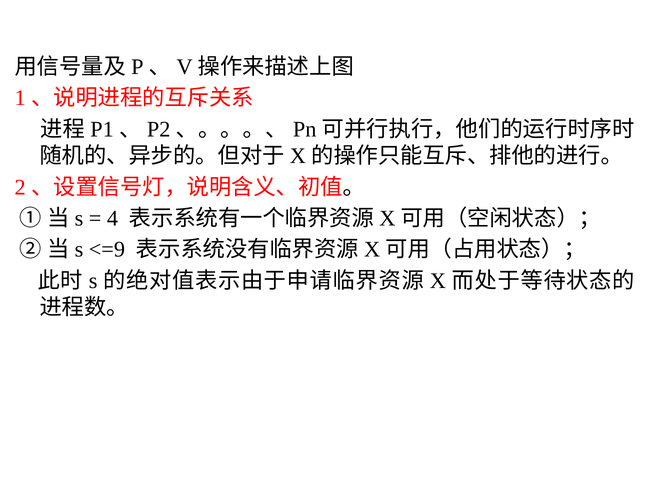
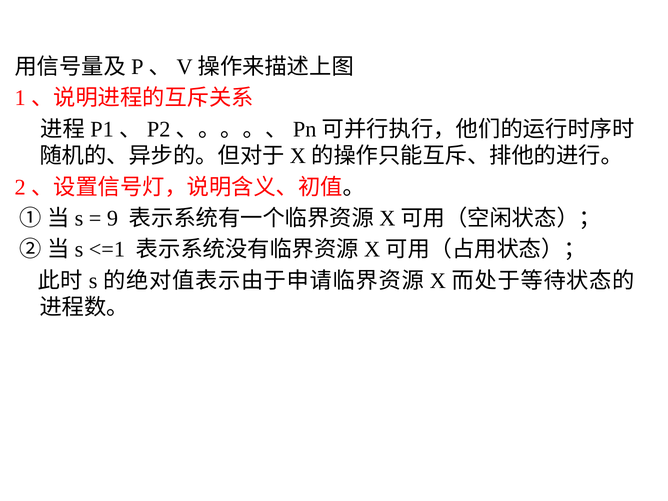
4: 4 -> 9 (113, 218)
<=9: <=9 -> <=1 (107, 250)
